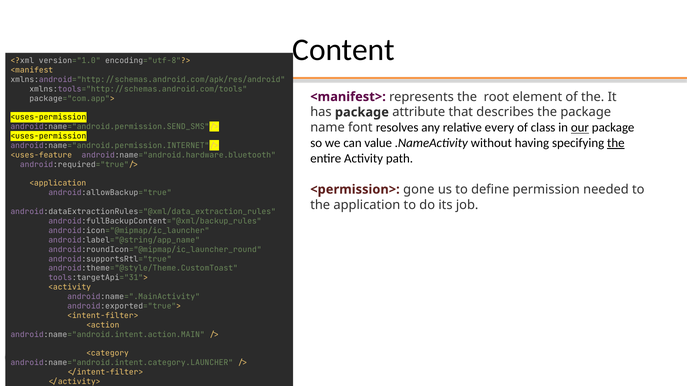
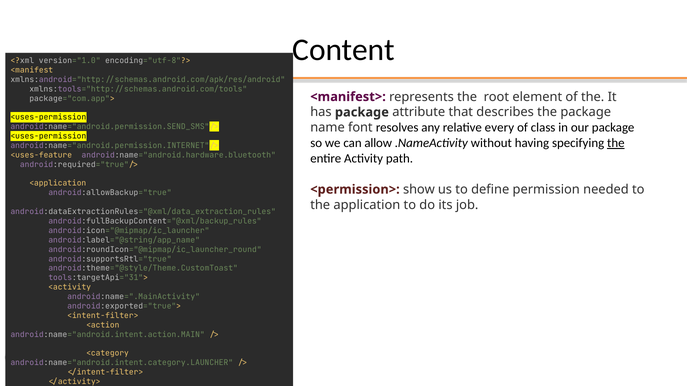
our underline: present -> none (580, 128)
value: value -> allow (378, 143)
gone: gone -> show (419, 190)
